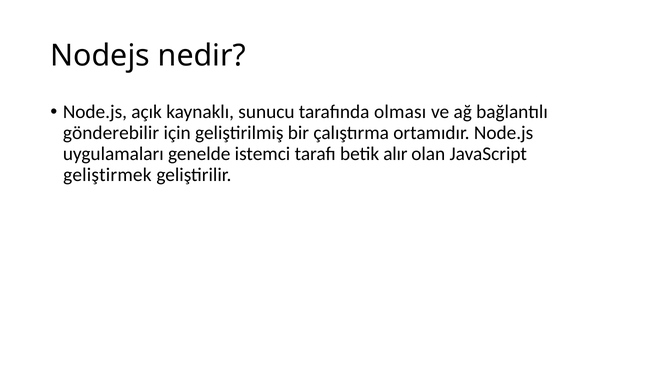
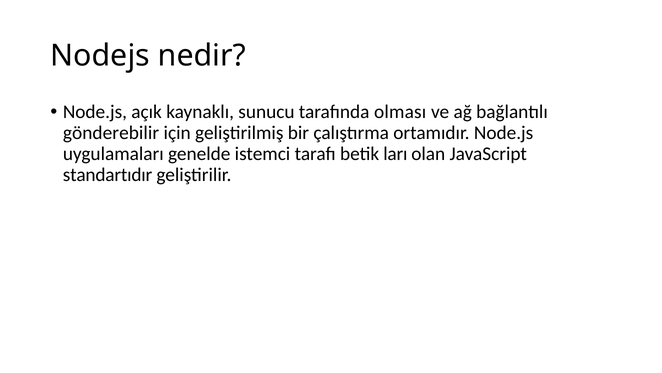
alır: alır -> ları (395, 154)
geliştirmek: geliştirmek -> standartıdır (108, 174)
